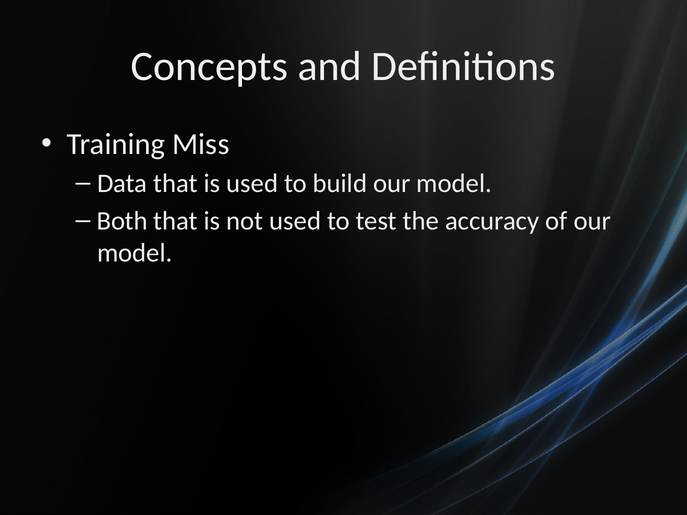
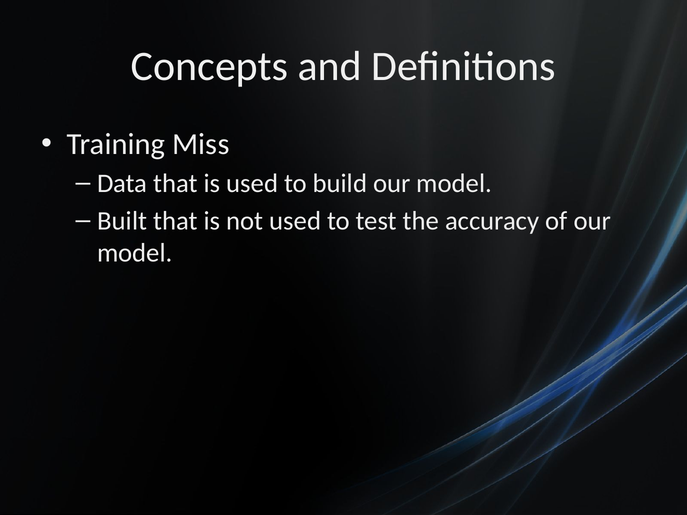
Both: Both -> Built (122, 221)
